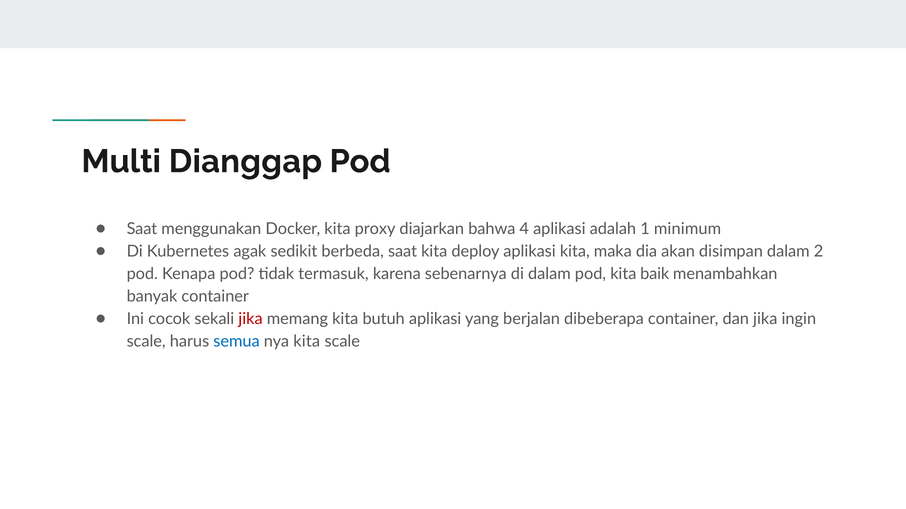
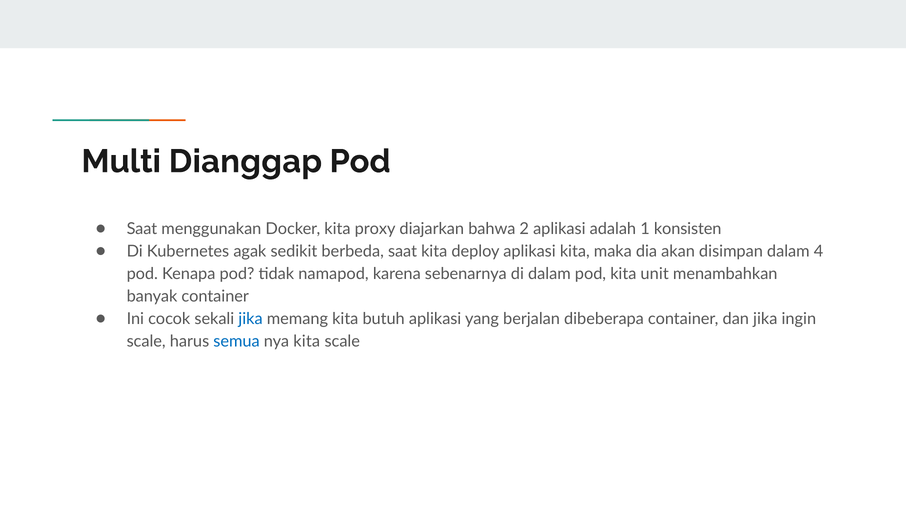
4: 4 -> 2 (524, 229)
minimum: minimum -> konsisten (688, 229)
2: 2 -> 4 (819, 252)
termasuk: termasuk -> namapod (333, 274)
baik: baik -> unit (655, 274)
jika colour: red -> blue (251, 319)
